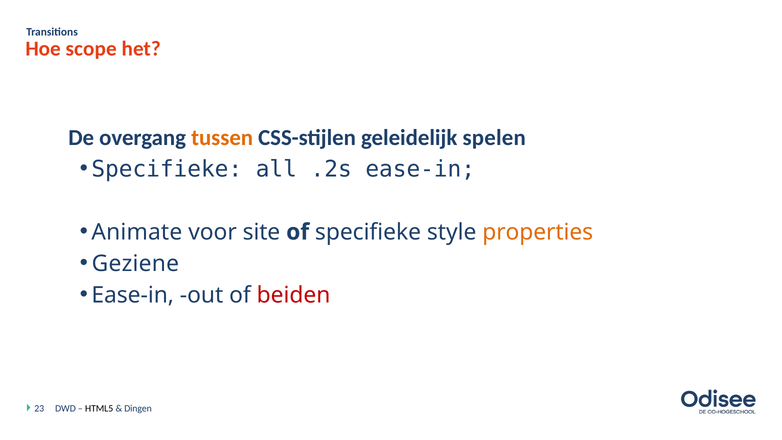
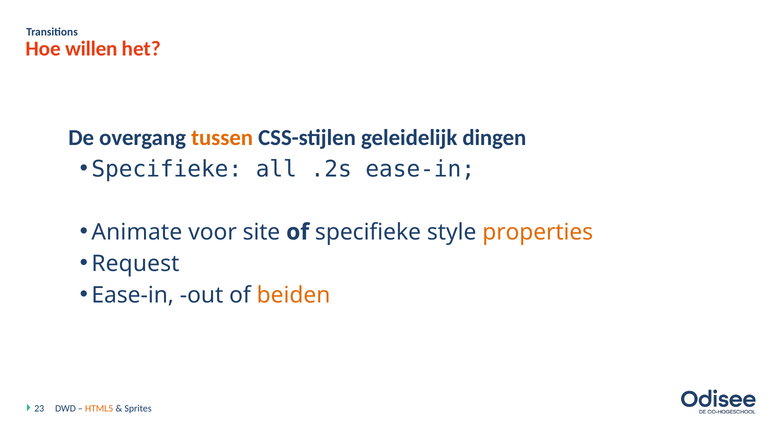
scope: scope -> willen (91, 49)
spelen: spelen -> dingen (494, 138)
Geziene: Geziene -> Request (135, 263)
beiden colour: red -> orange (294, 295)
HTML5 colour: black -> orange (99, 408)
Dingen: Dingen -> Sprites (138, 408)
